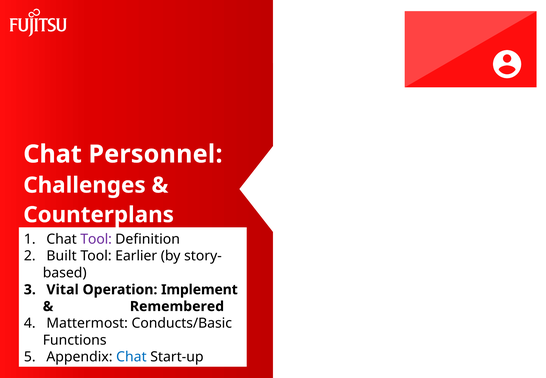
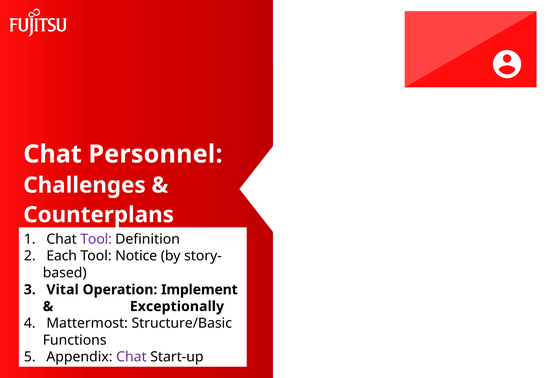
Built: Built -> Each (62, 256)
Earlier: Earlier -> Notice (136, 256)
Remembered: Remembered -> Exceptionally (177, 306)
Conducts/Basic: Conducts/Basic -> Structure/Basic (182, 323)
Chat colour: blue -> purple (131, 357)
